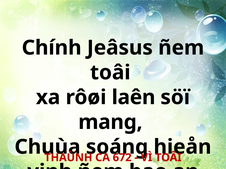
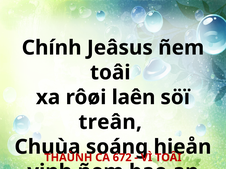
mang: mang -> treân (110, 122)
